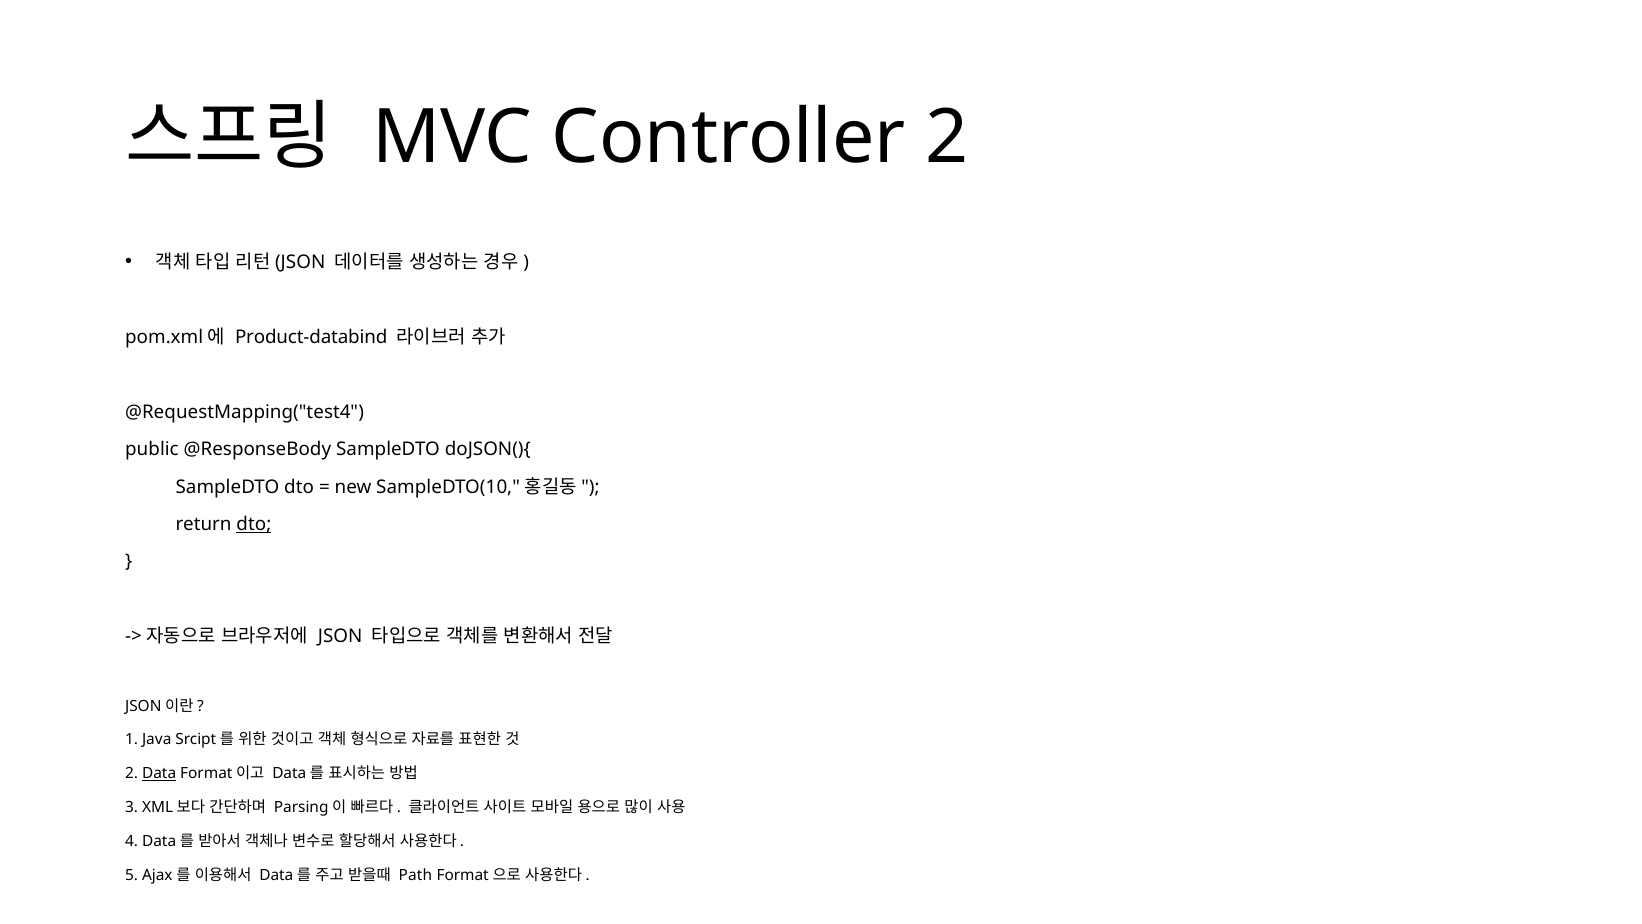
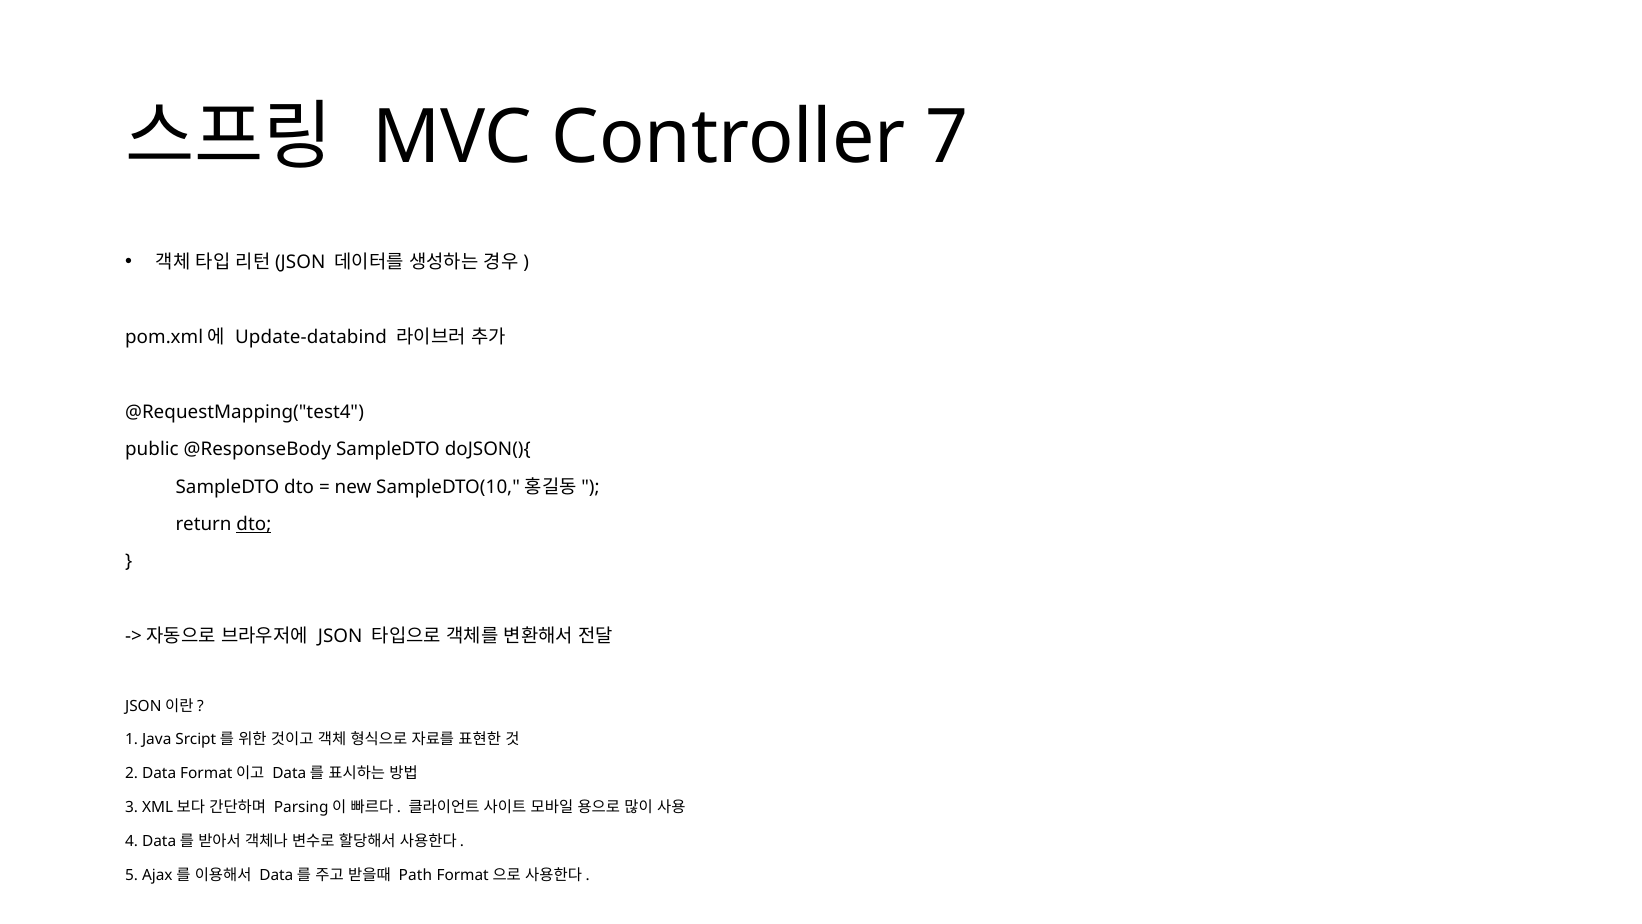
Controller 2: 2 -> 7 (947, 138)
Product-databind: Product-databind -> Update-databind (311, 337)
Data underline: present -> none (159, 773)
